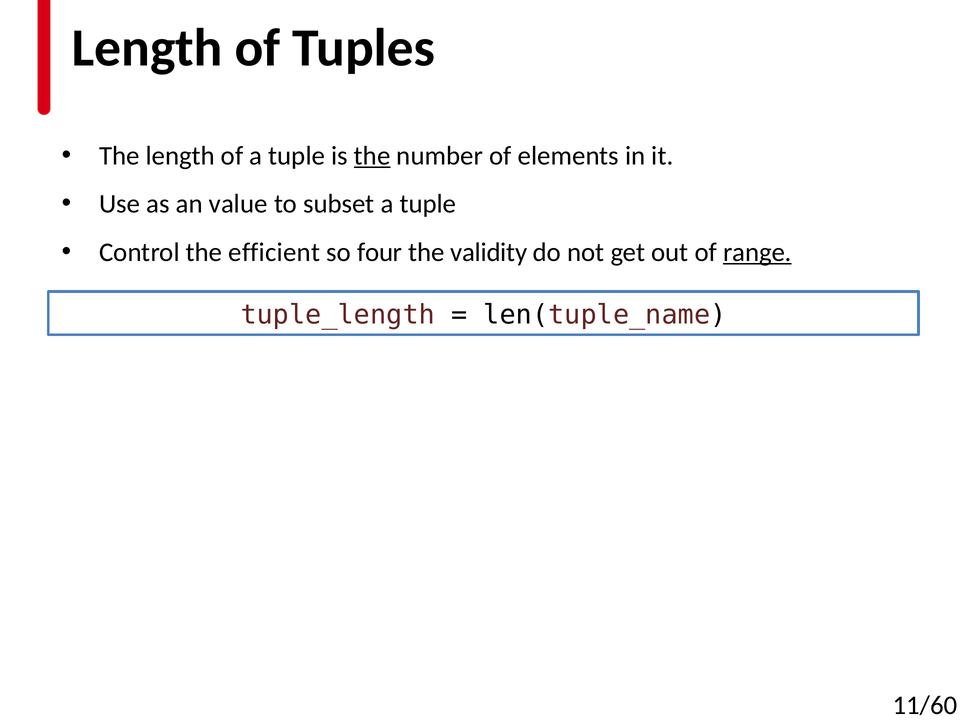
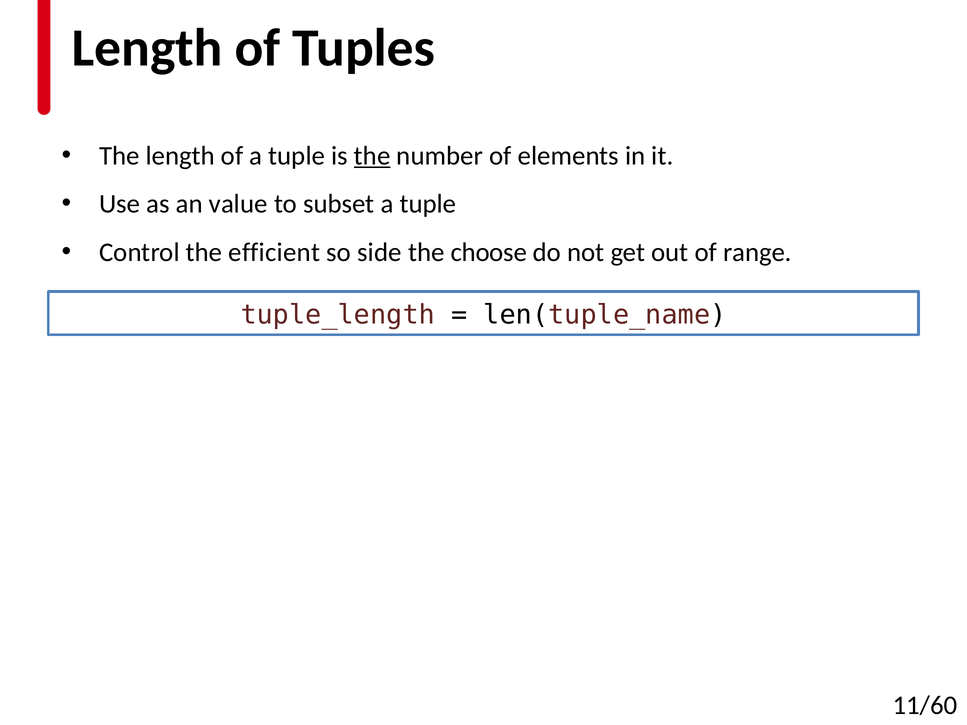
four: four -> side (380, 252)
validity: validity -> choose (489, 252)
range underline: present -> none (757, 252)
